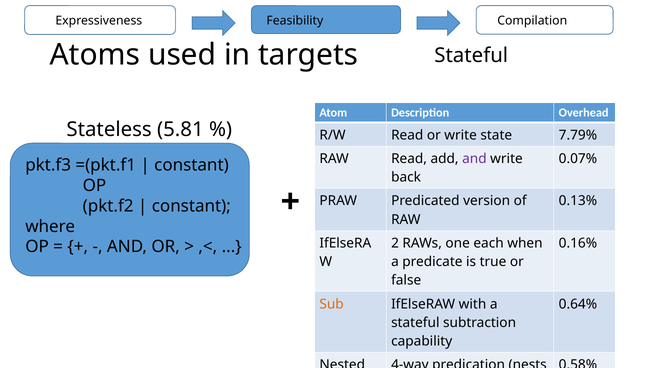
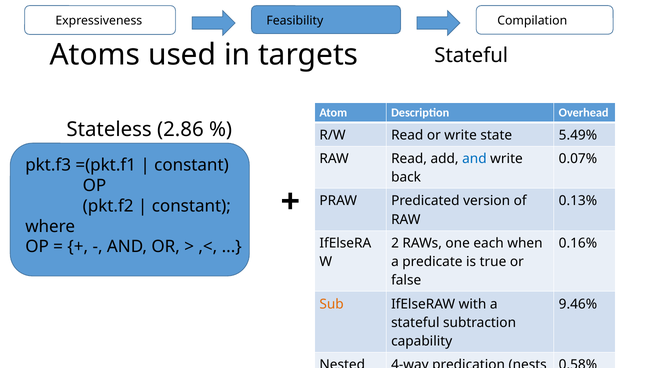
5.81: 5.81 -> 2.86 (180, 129)
7.79%: 7.79% -> 5.49% (578, 135)
and colour: purple -> blue (474, 159)
0.64%: 0.64% -> 9.46% (578, 304)
